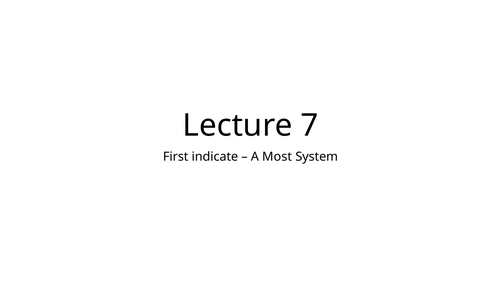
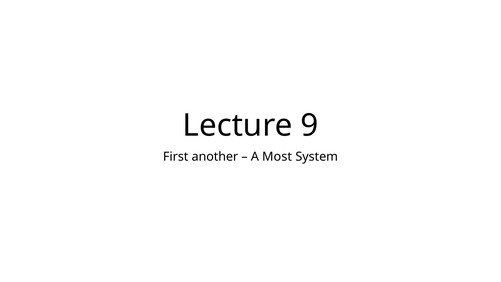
7: 7 -> 9 (309, 125)
indicate: indicate -> another (215, 157)
